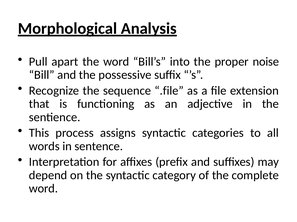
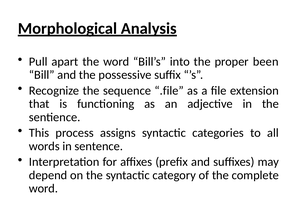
noise: noise -> been (266, 62)
